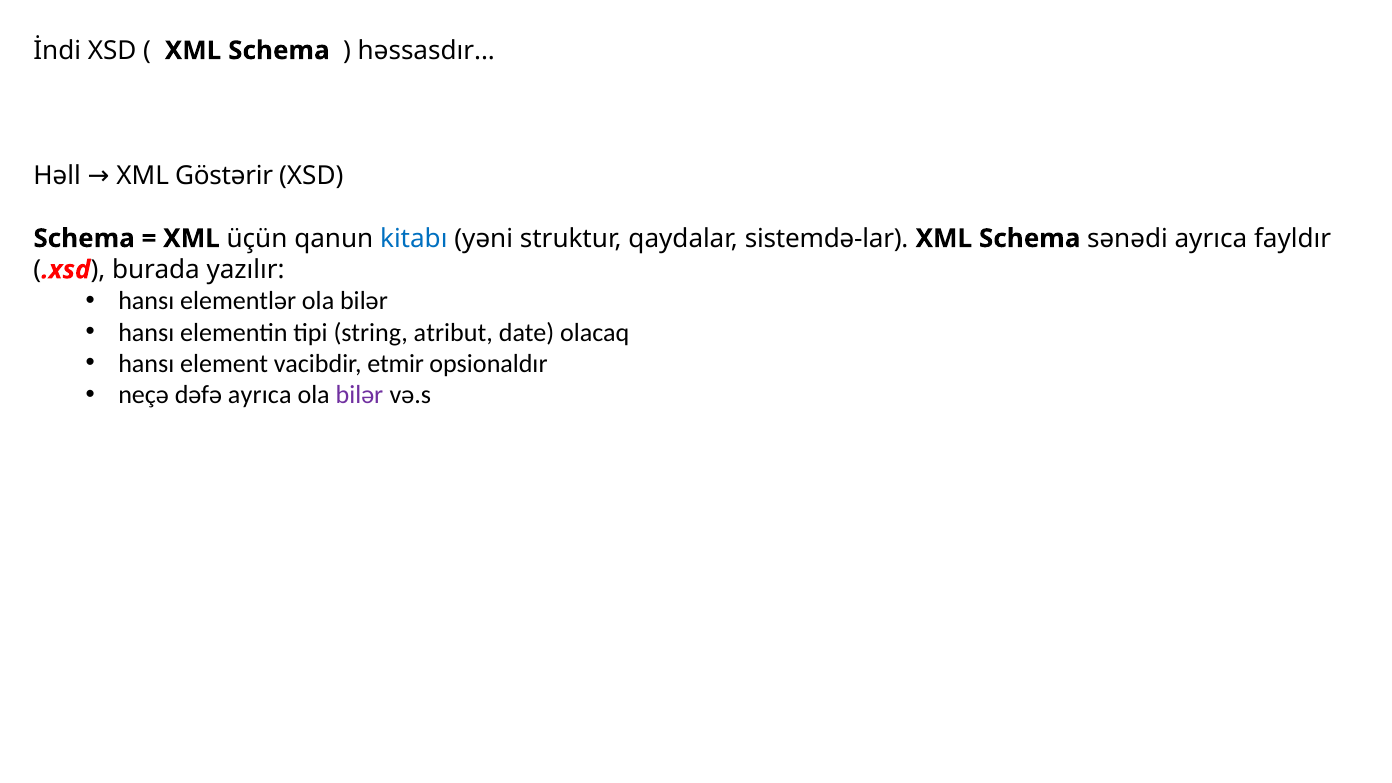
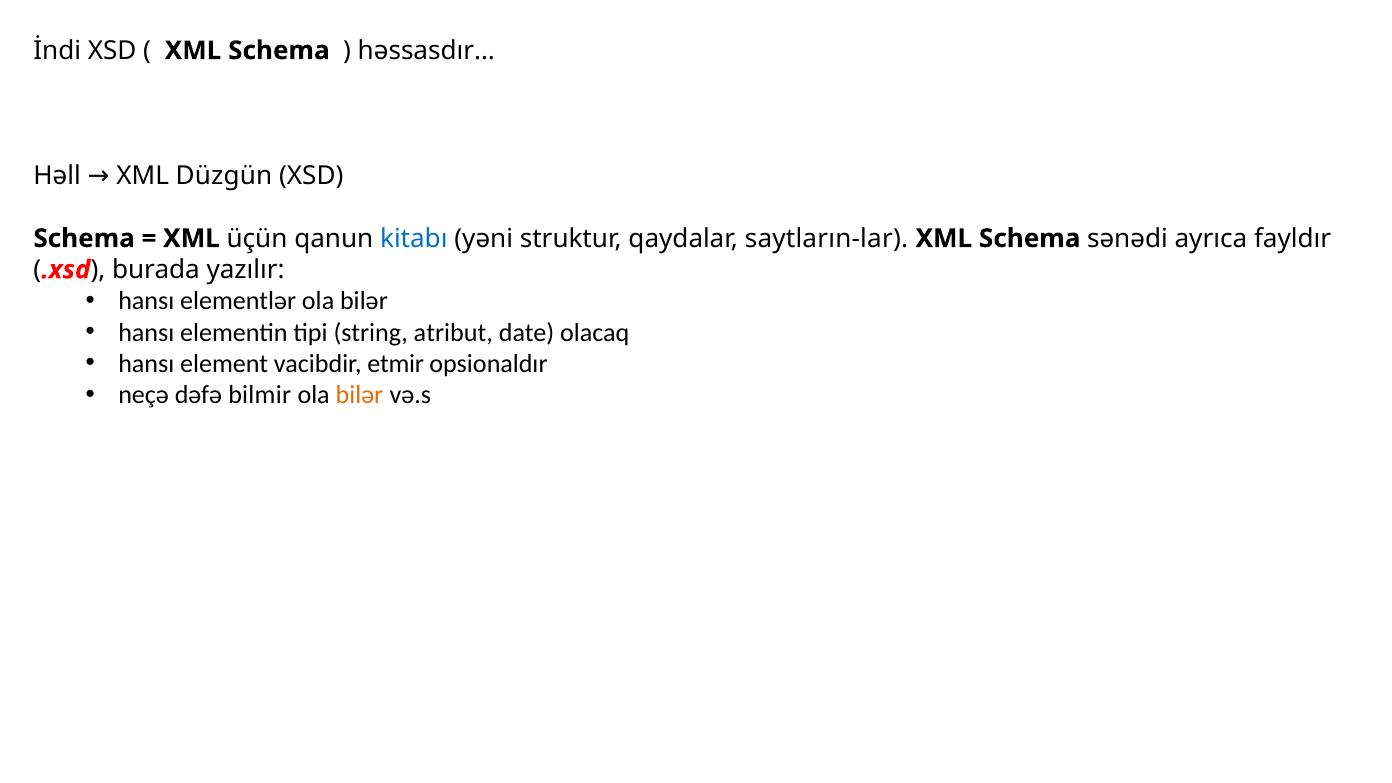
Göstərir: Göstərir -> Düzgün (224, 176)
sistemdə-lar: sistemdə-lar -> saytların-lar (826, 238)
dəfə ayrıca: ayrıca -> bilmir (260, 395)
bilər colour: purple -> orange (359, 395)
